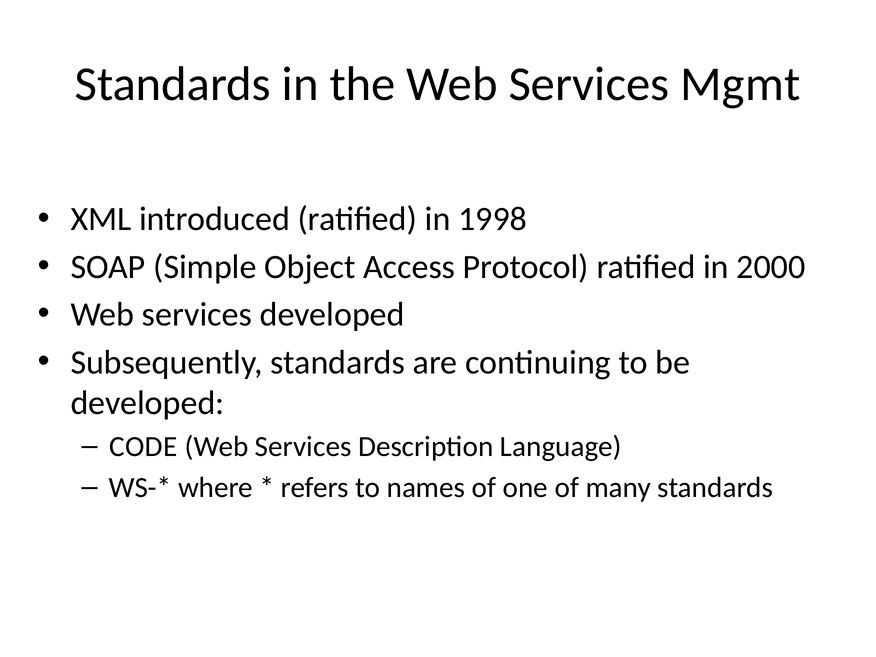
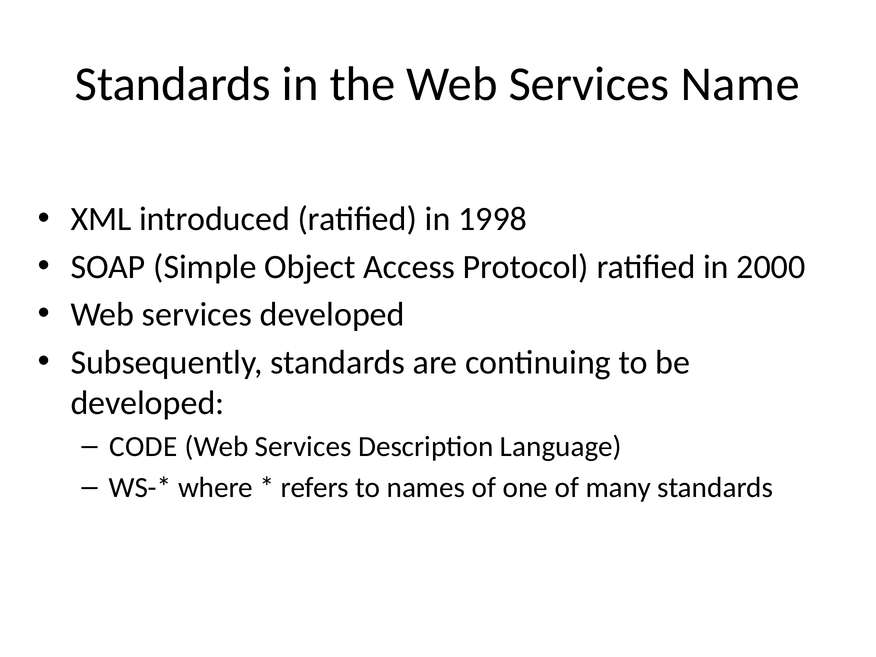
Mgmt: Mgmt -> Name (740, 84)
